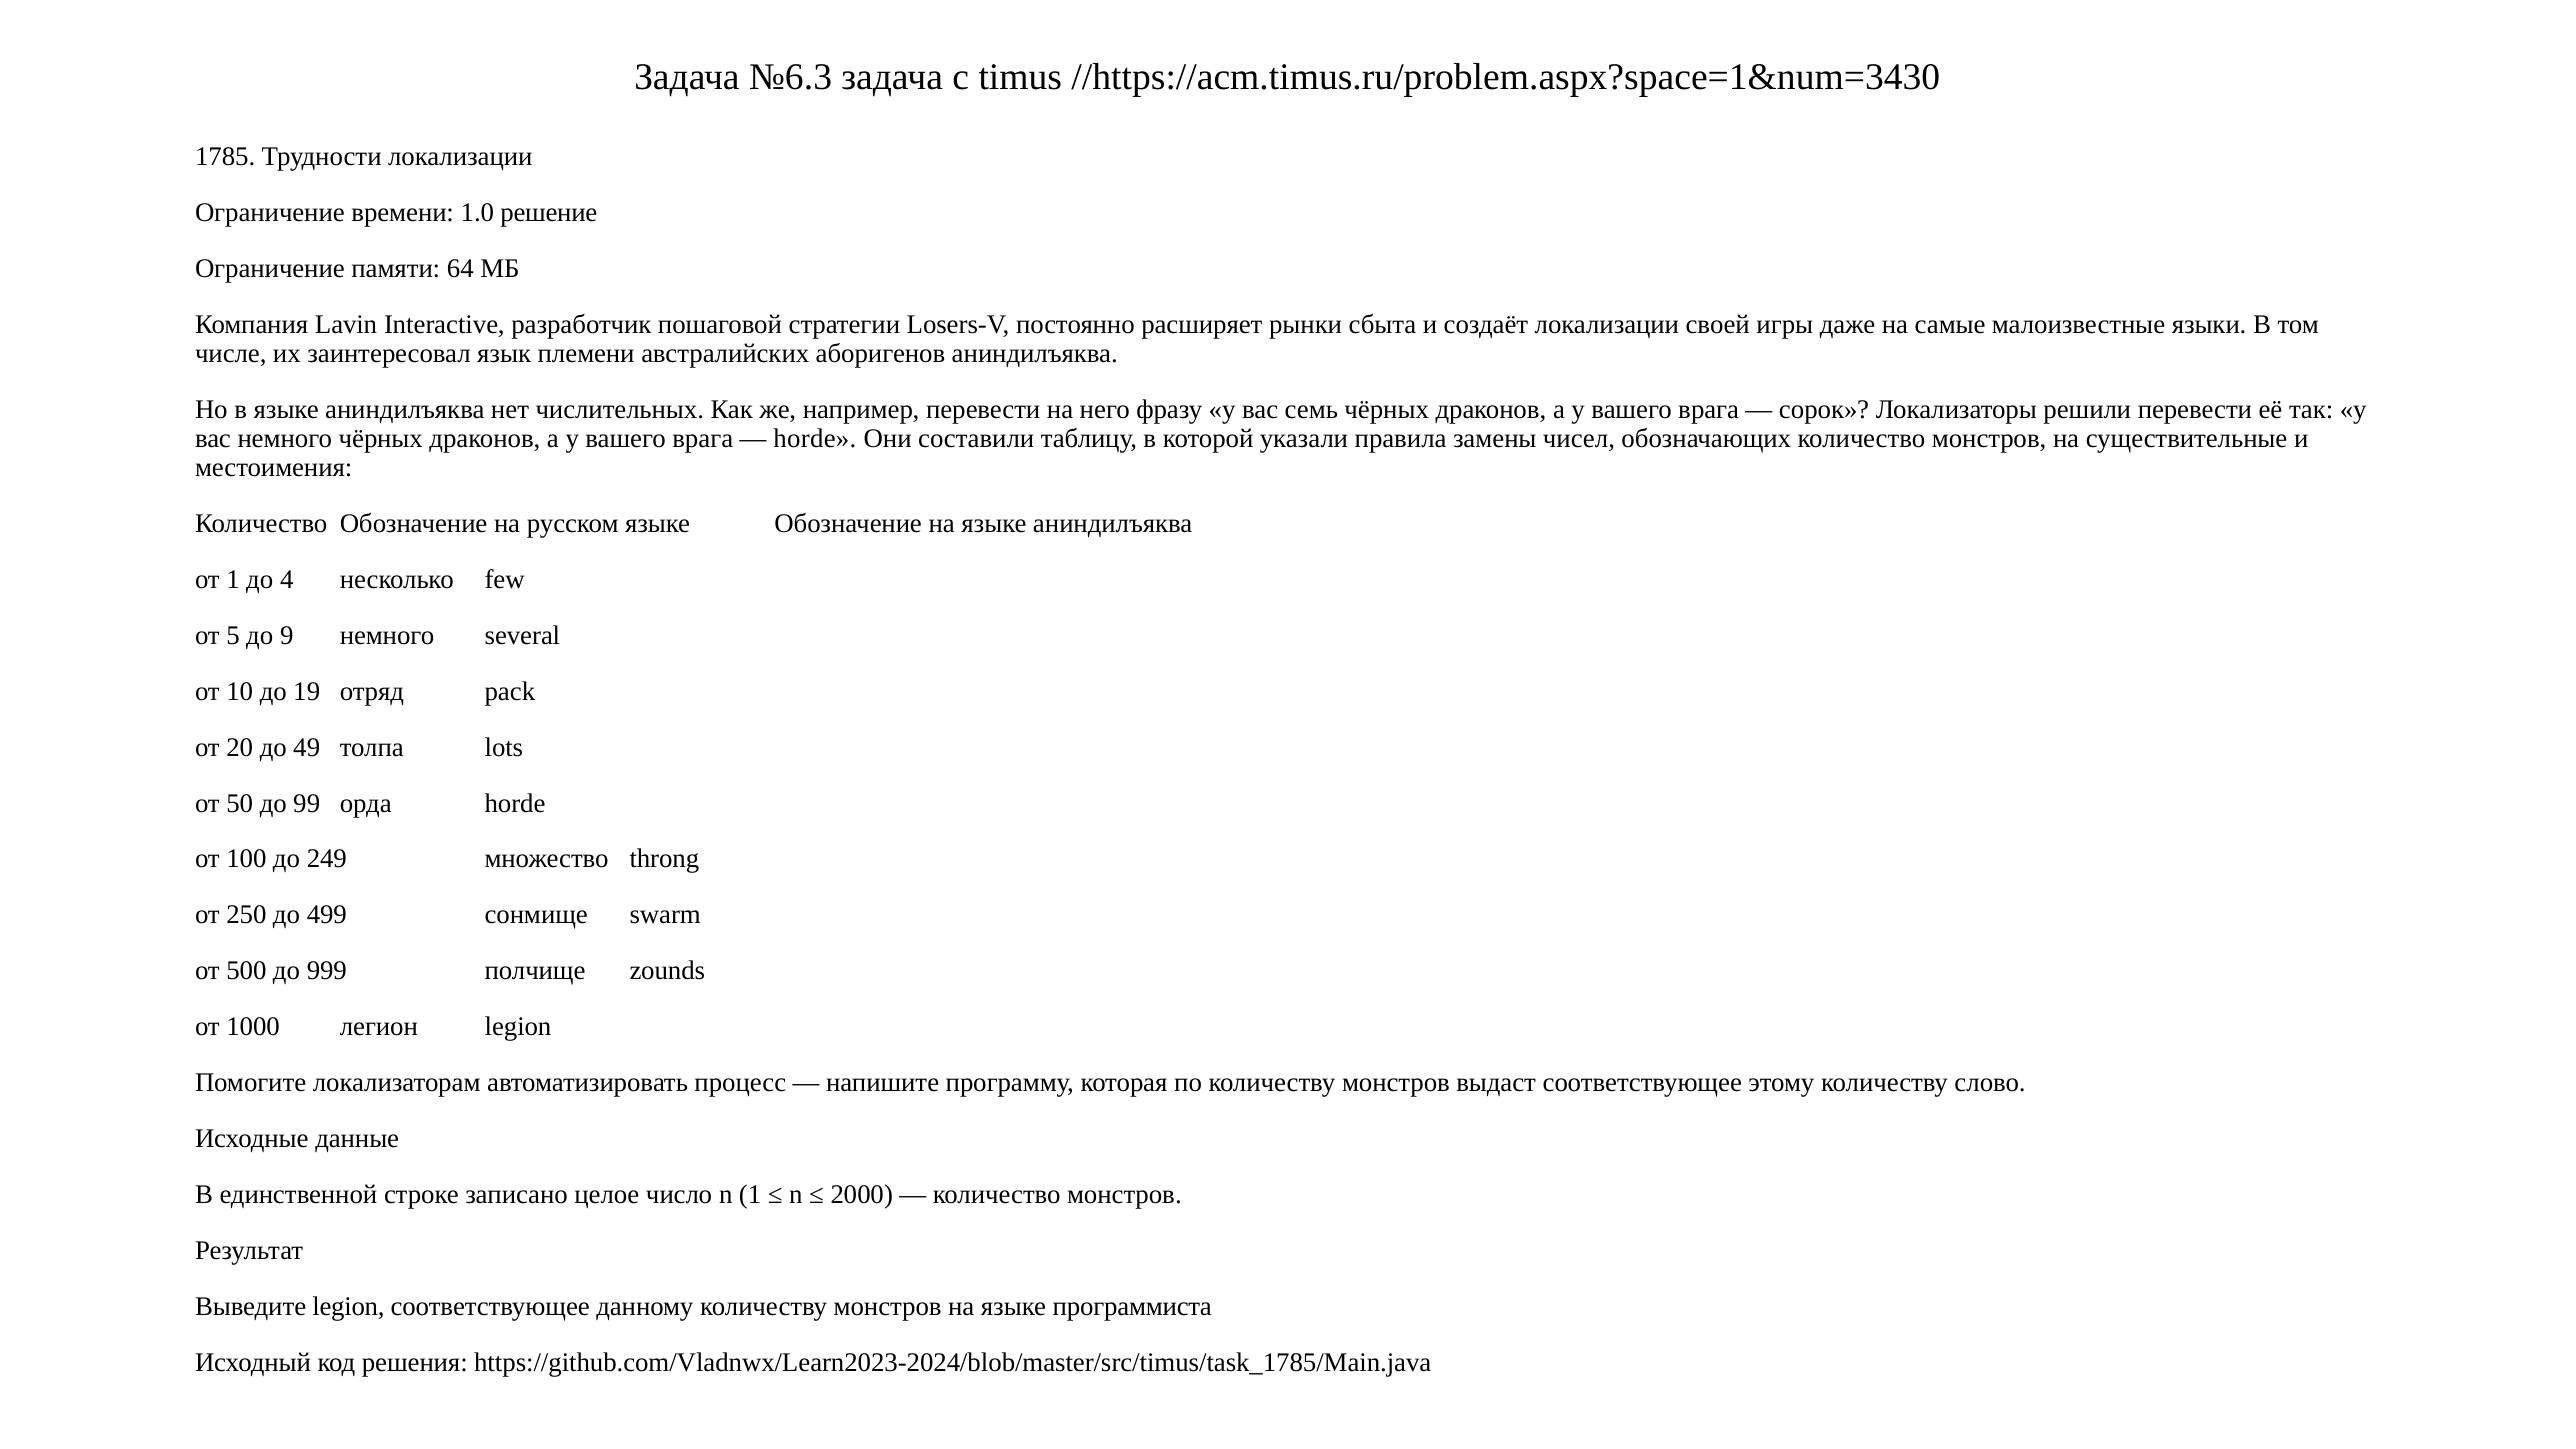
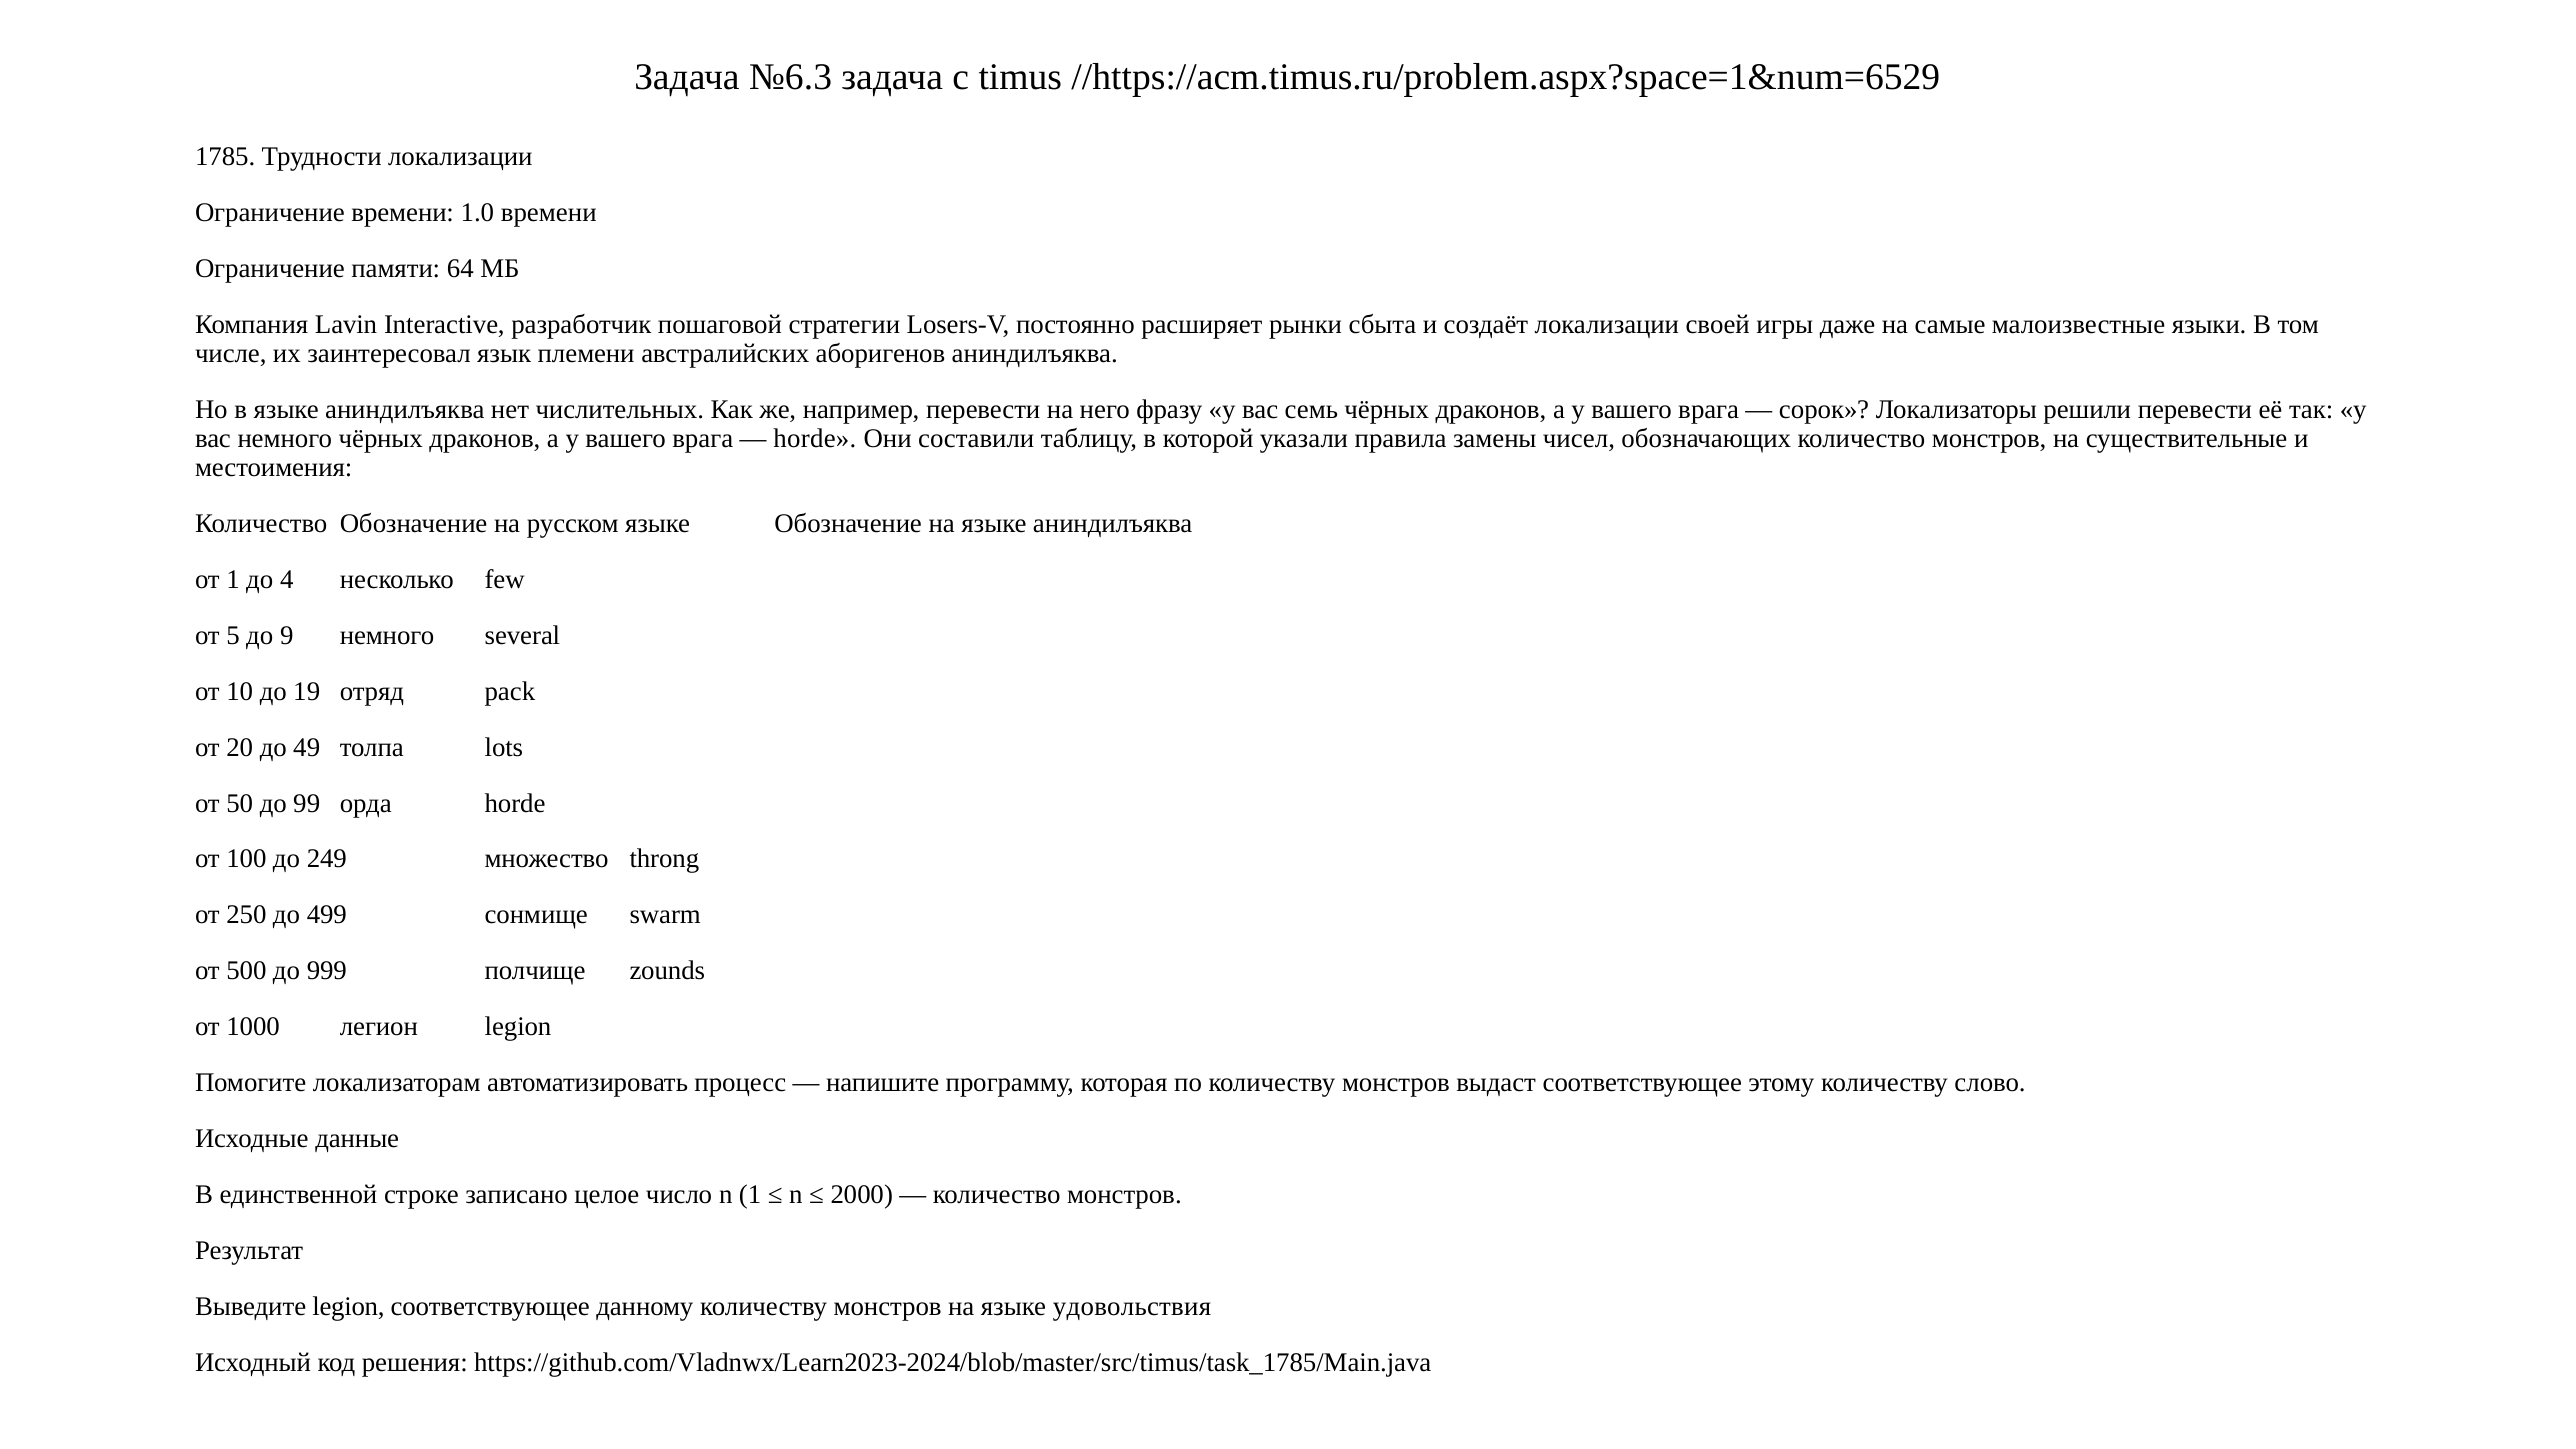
//https://acm.timus.ru/problem.aspx?space=1&num=3430: //https://acm.timus.ru/problem.aspx?space=1&num=3430 -> //https://acm.timus.ru/problem.aspx?space=1&num=6529 (1506, 78)
1.0 решение: решение -> времени (549, 213)
программиста: программиста -> удовольствия (1132, 1306)
